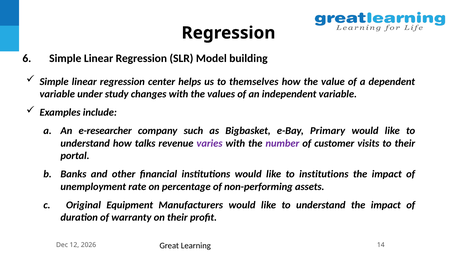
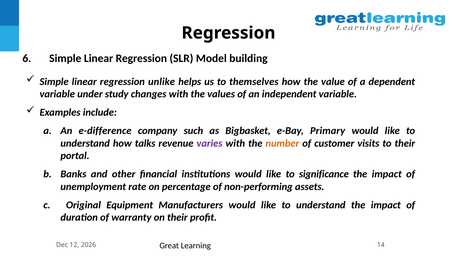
center: center -> unlike (162, 82)
e-researcher: e-researcher -> e-difference (105, 131)
number colour: purple -> orange (282, 143)
to institutions: institutions -> significance (324, 174)
